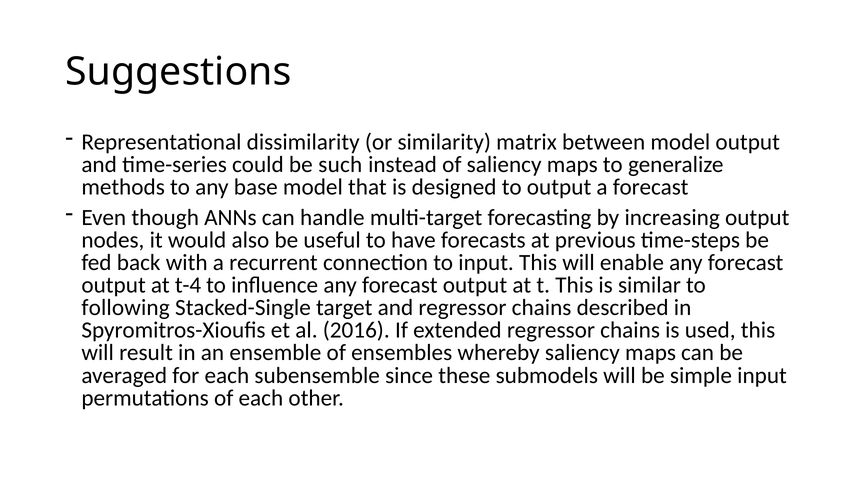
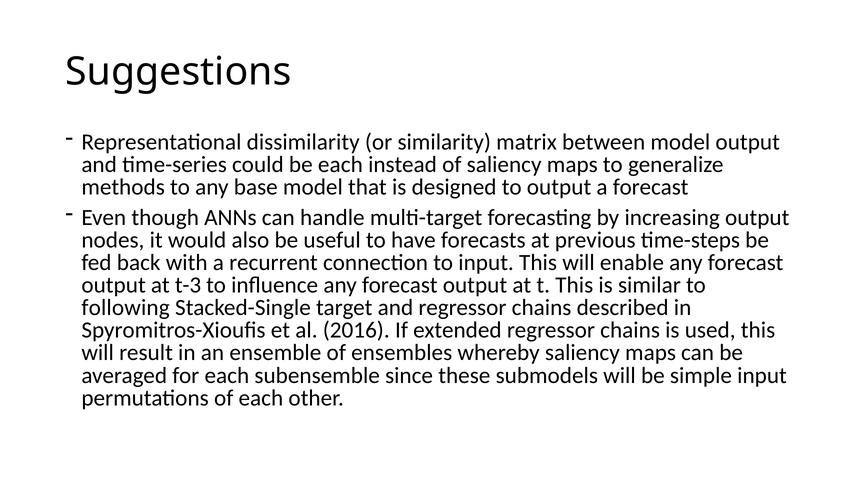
be such: such -> each (340, 164)
t-4: t-4 -> t-3 (188, 285)
